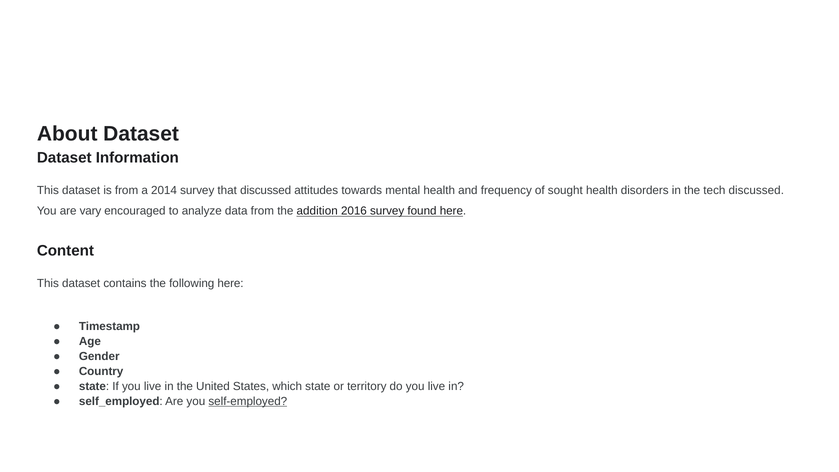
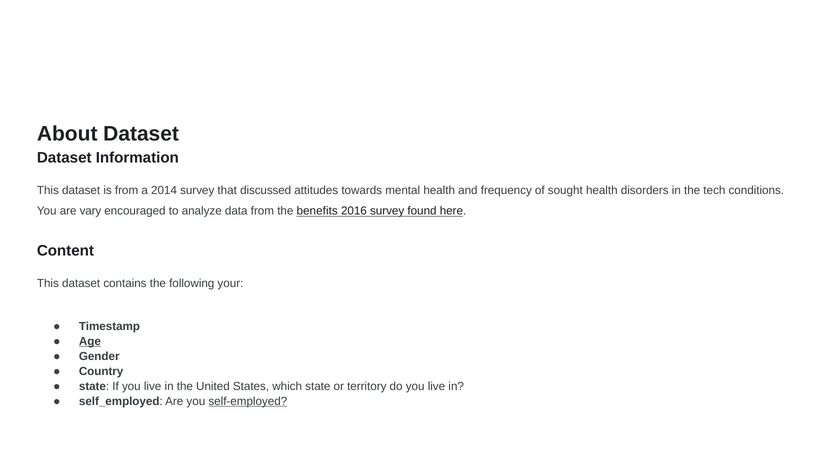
tech discussed: discussed -> conditions (756, 191)
addition: addition -> benefits (317, 211)
following here: here -> your (230, 283)
Age underline: none -> present (90, 341)
